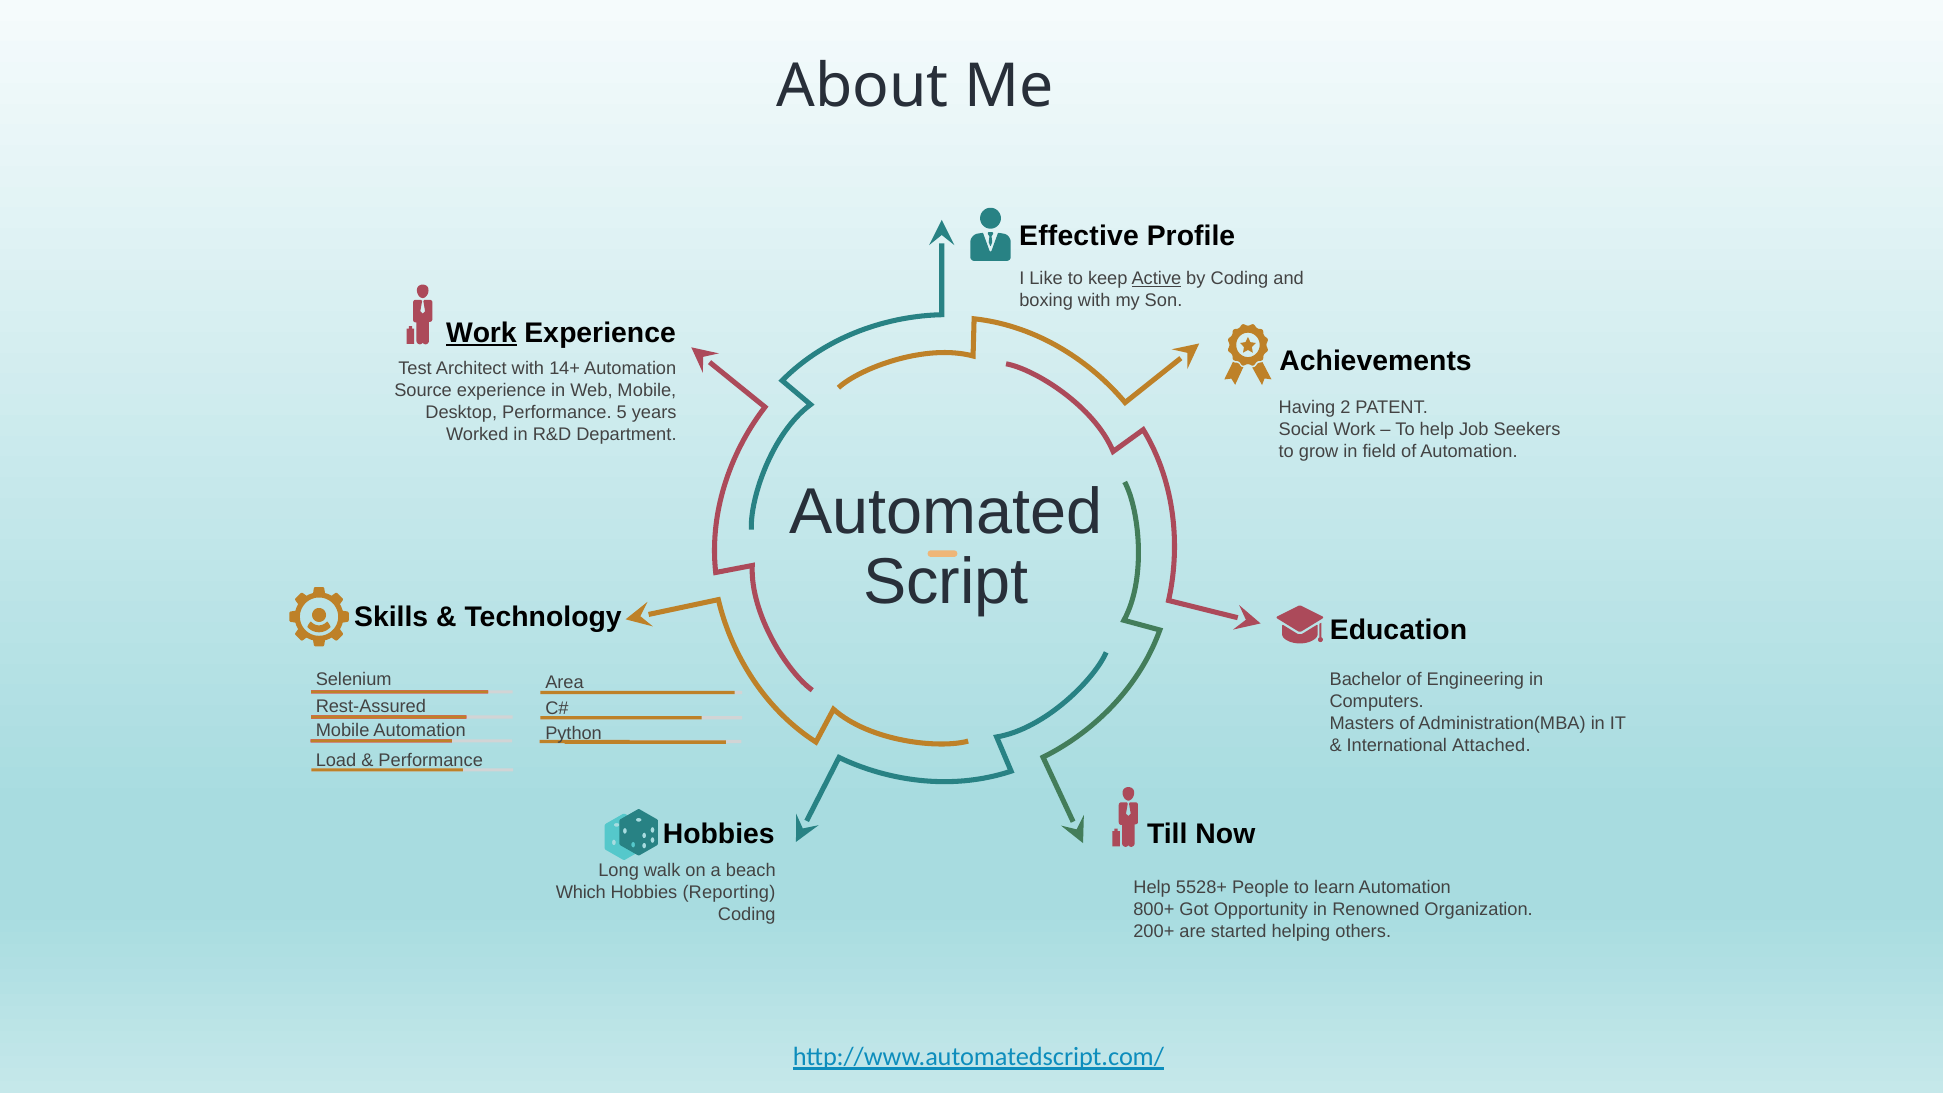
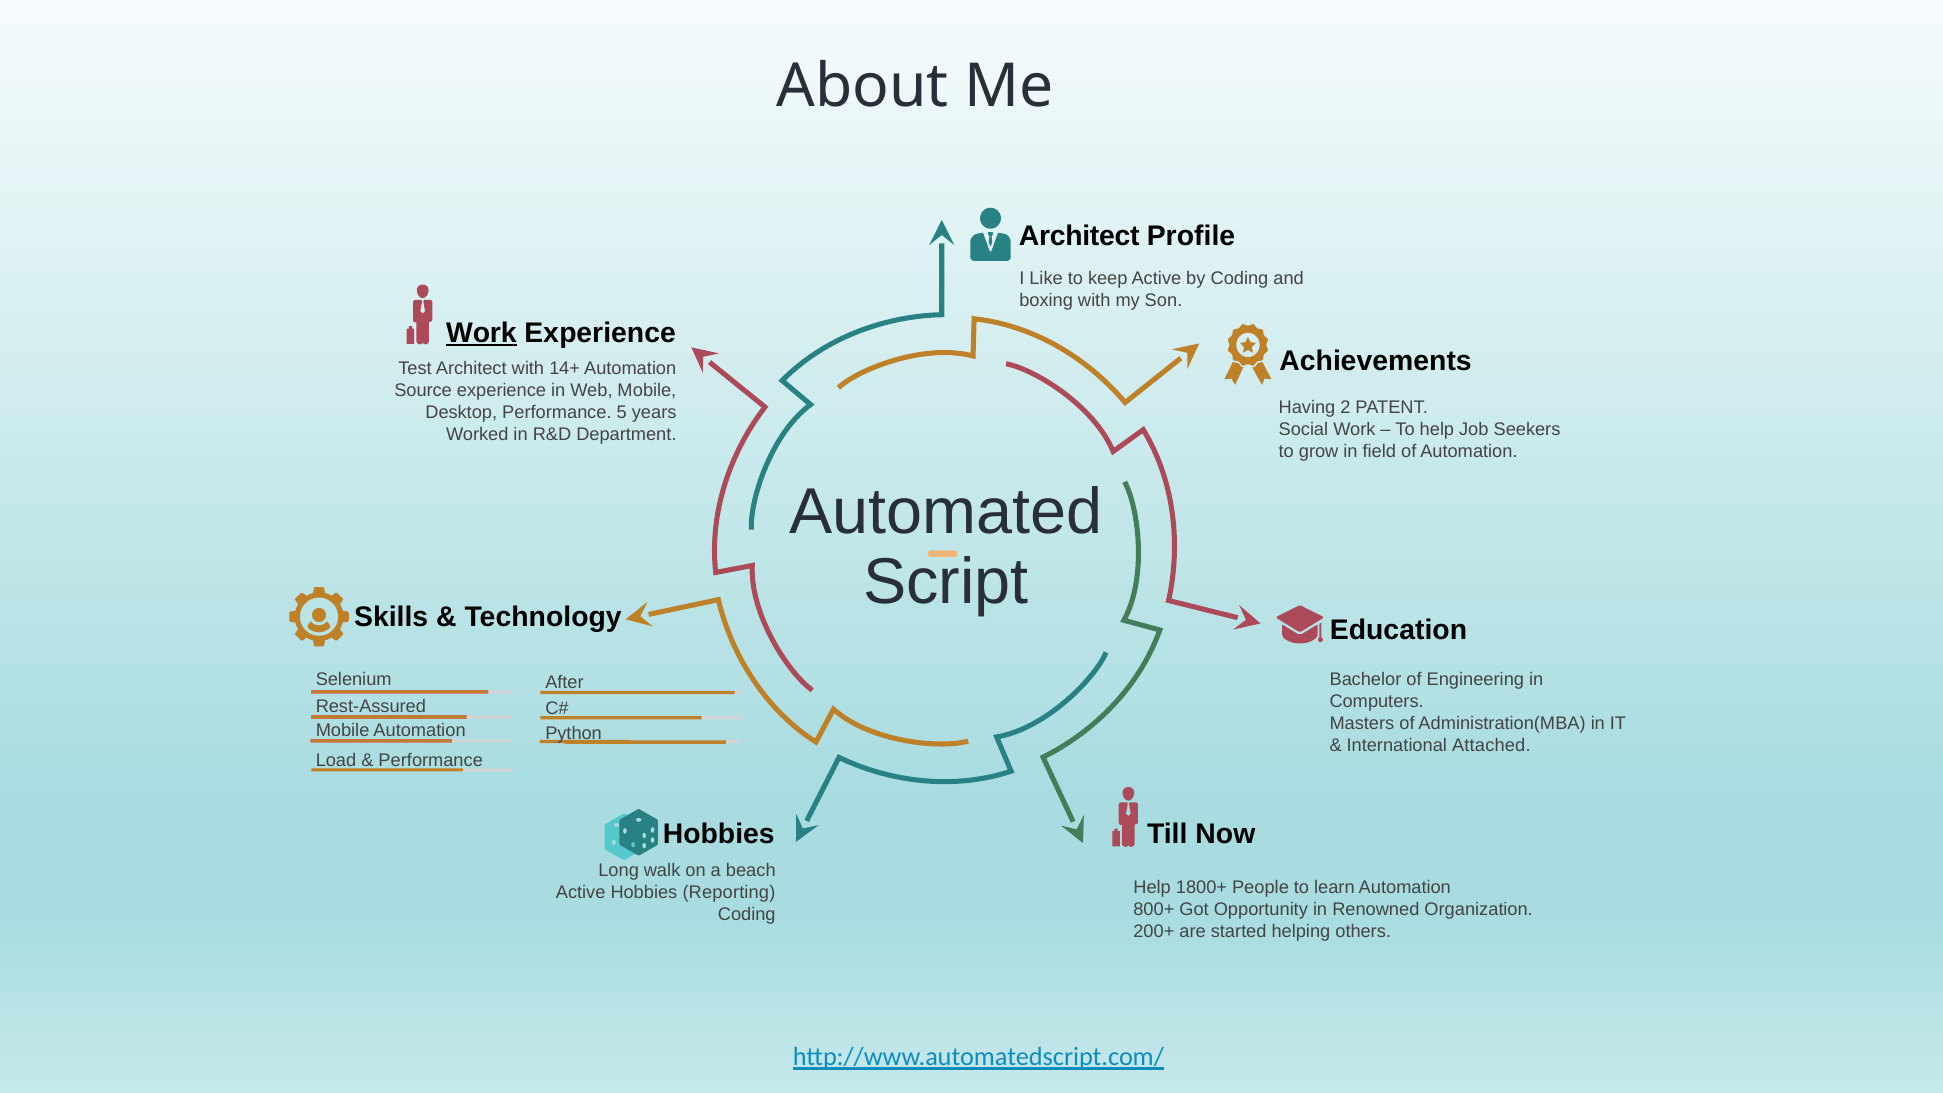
Effective: Effective -> Architect (1079, 236)
Active underline: present -> none (1156, 278)
Area: Area -> After (564, 682)
5528+: 5528+ -> 1800+ (1201, 887)
Which: Which -> Active (581, 892)
